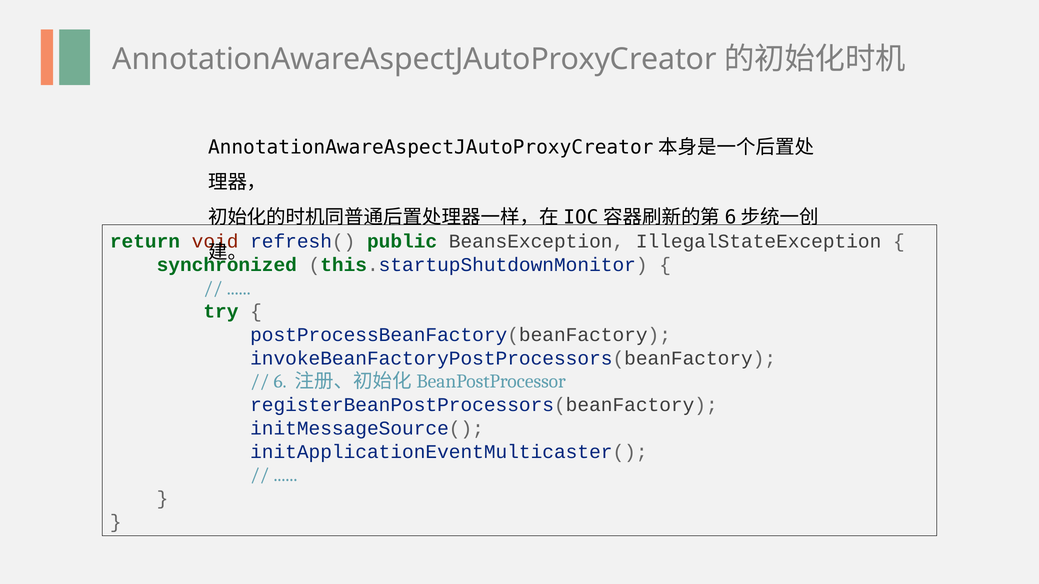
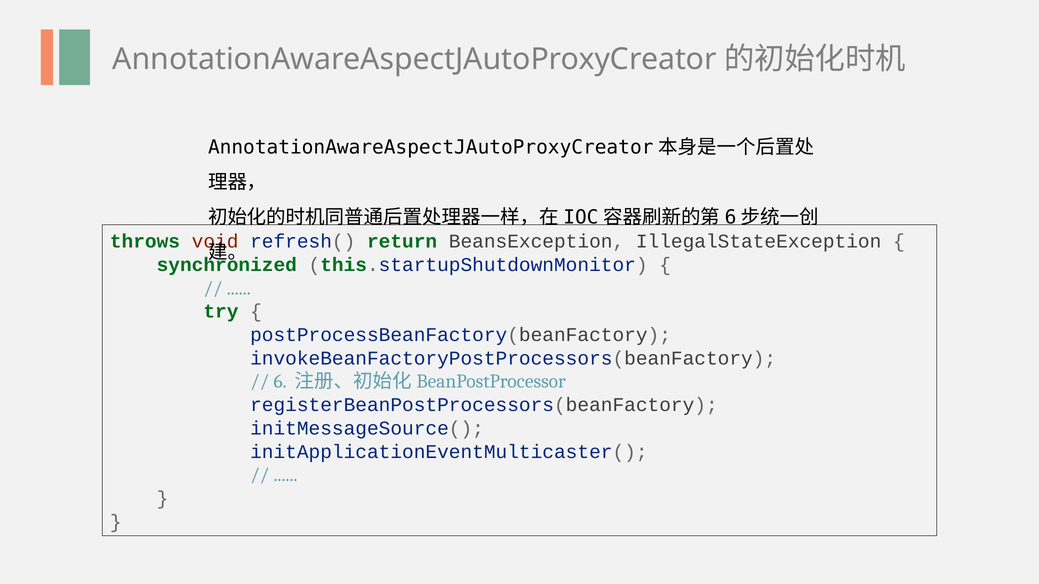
return: return -> throws (145, 242)
public: public -> return (402, 242)
